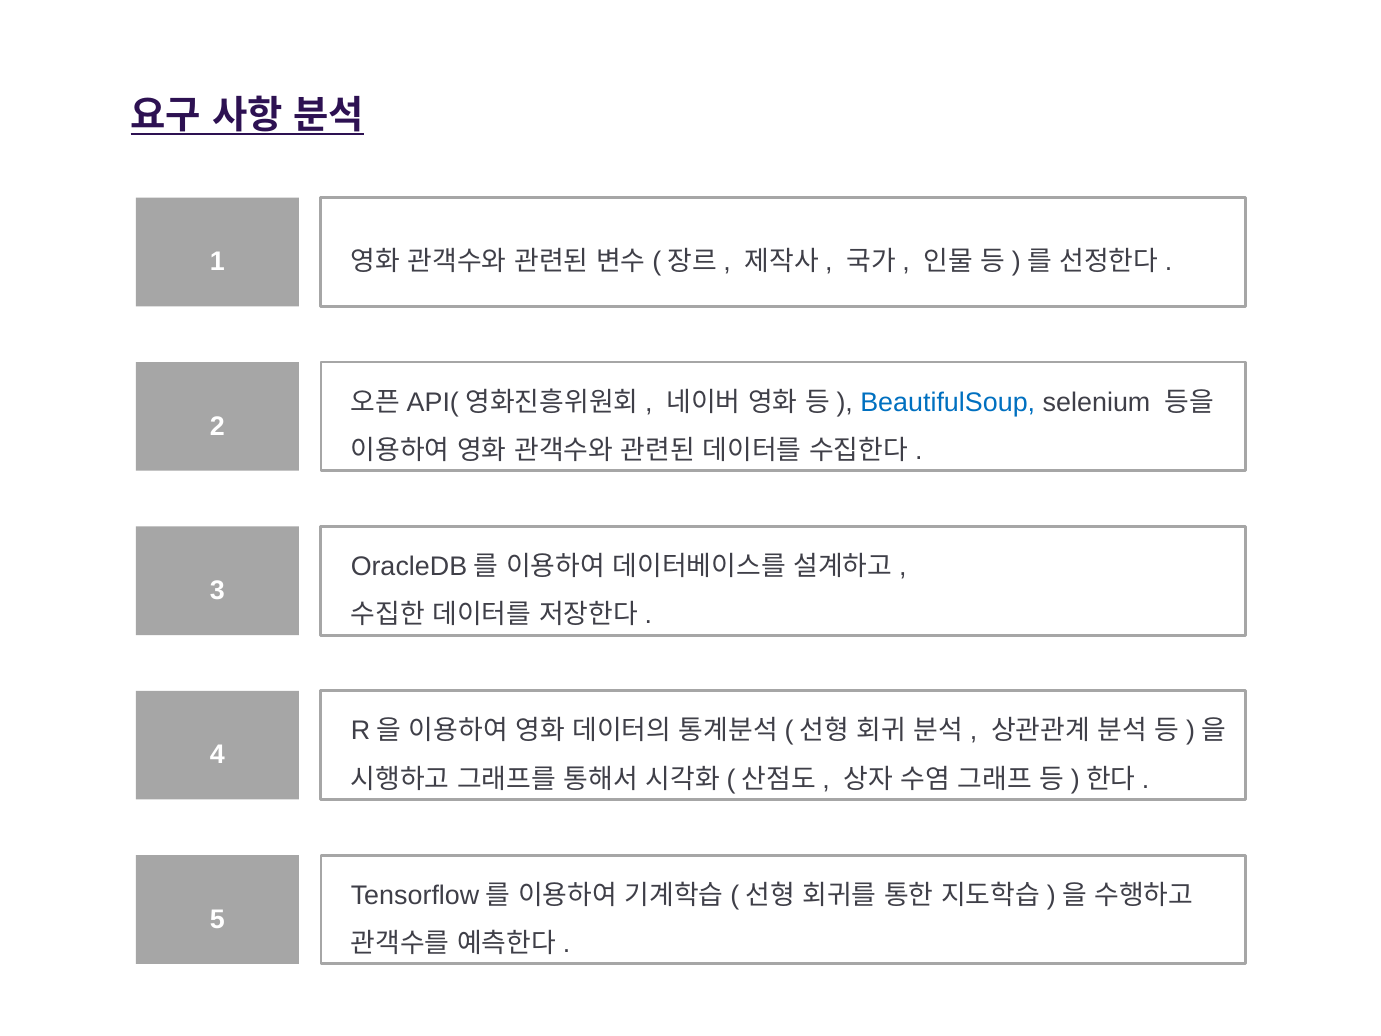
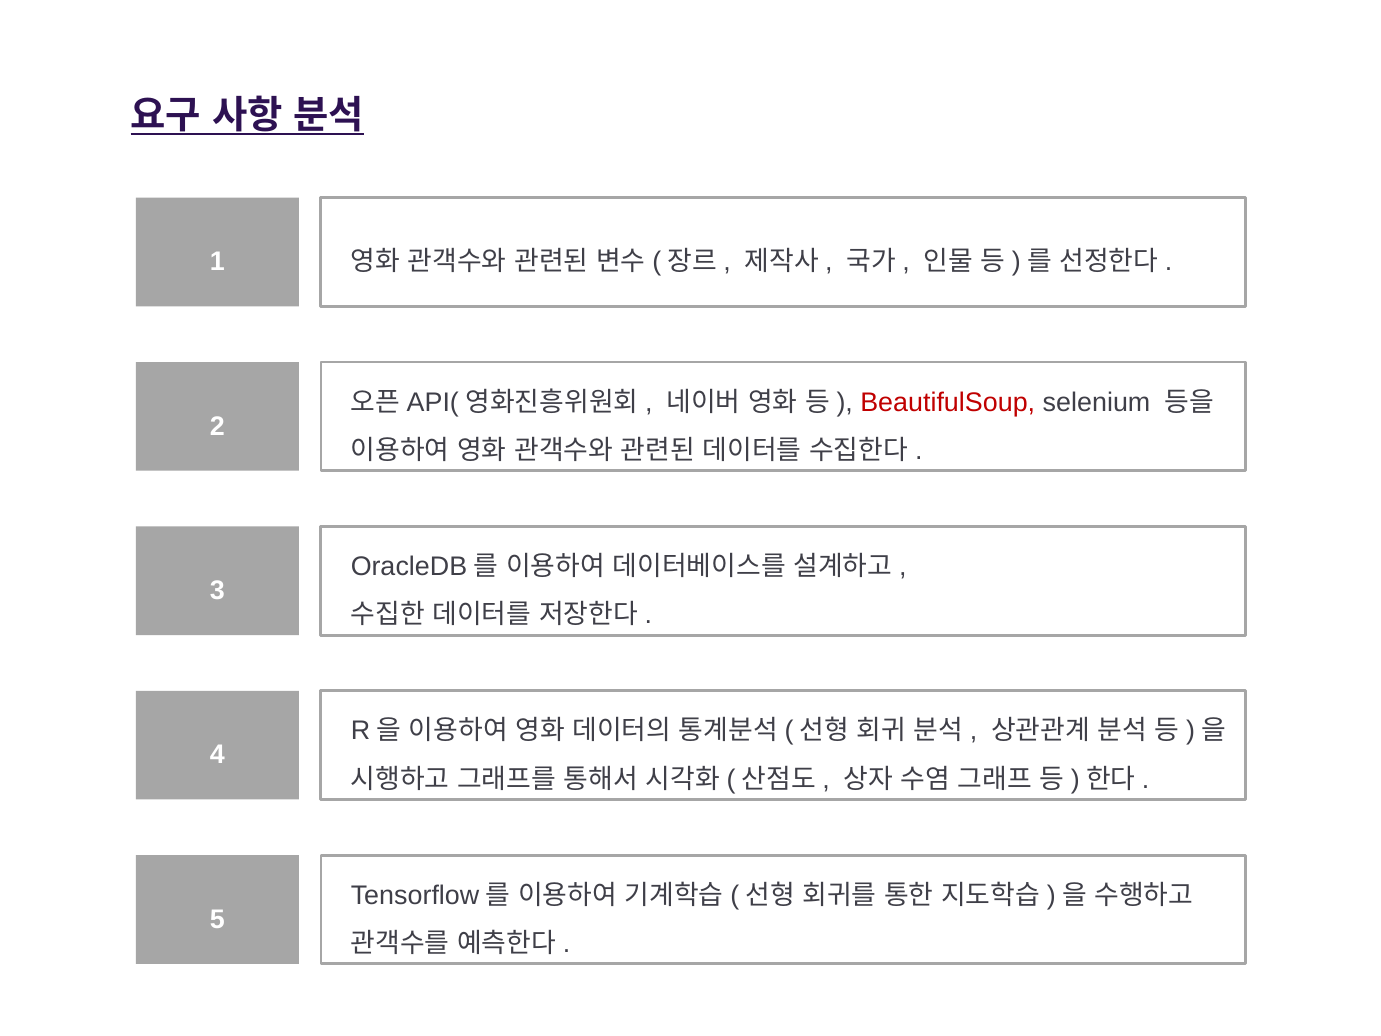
BeautifulSoup colour: blue -> red (948, 402)
